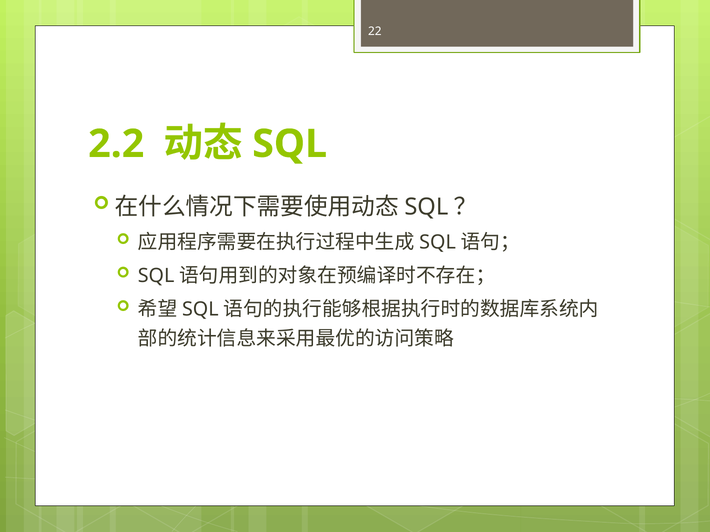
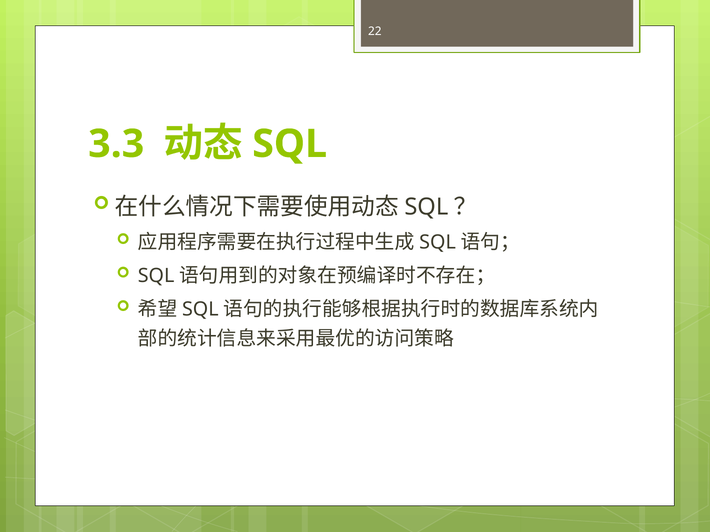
2.2: 2.2 -> 3.3 (116, 144)
